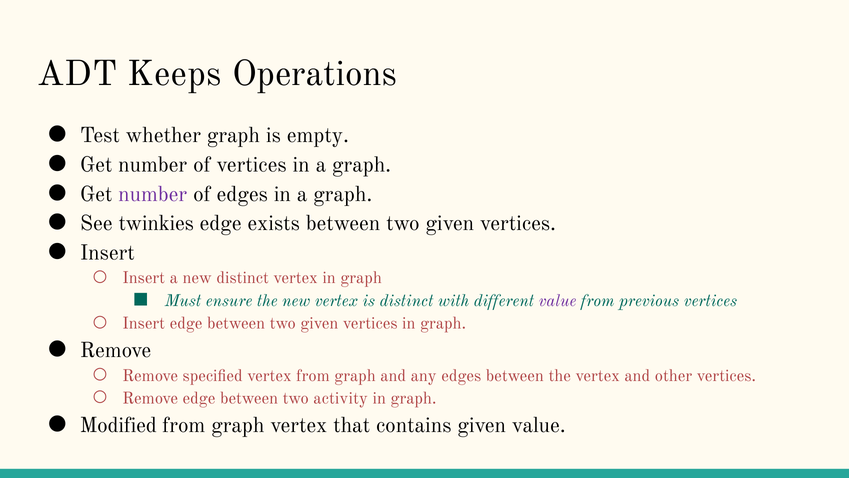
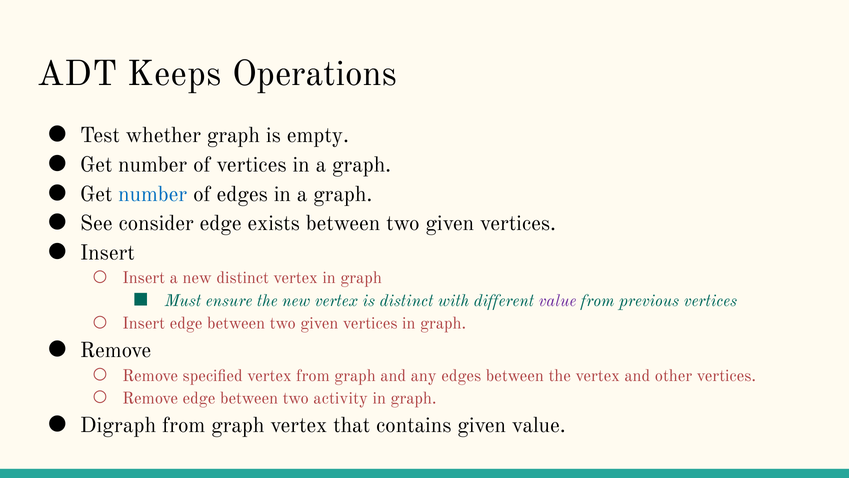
number colour: purple -> blue (153, 194)
twinkies: twinkies -> consider (156, 223)
Modified: Modified -> Digraph (118, 425)
